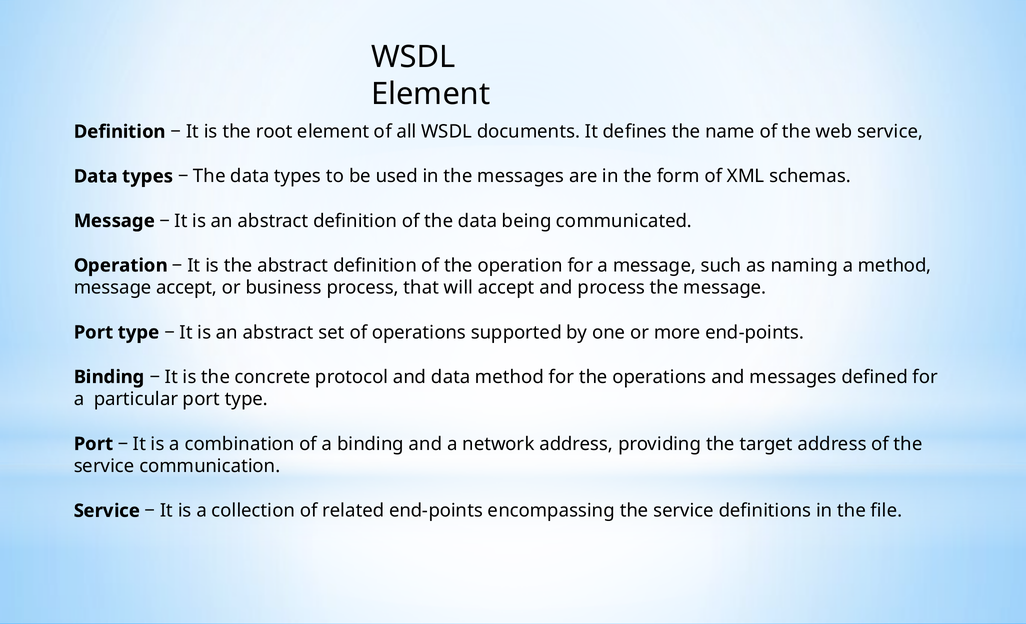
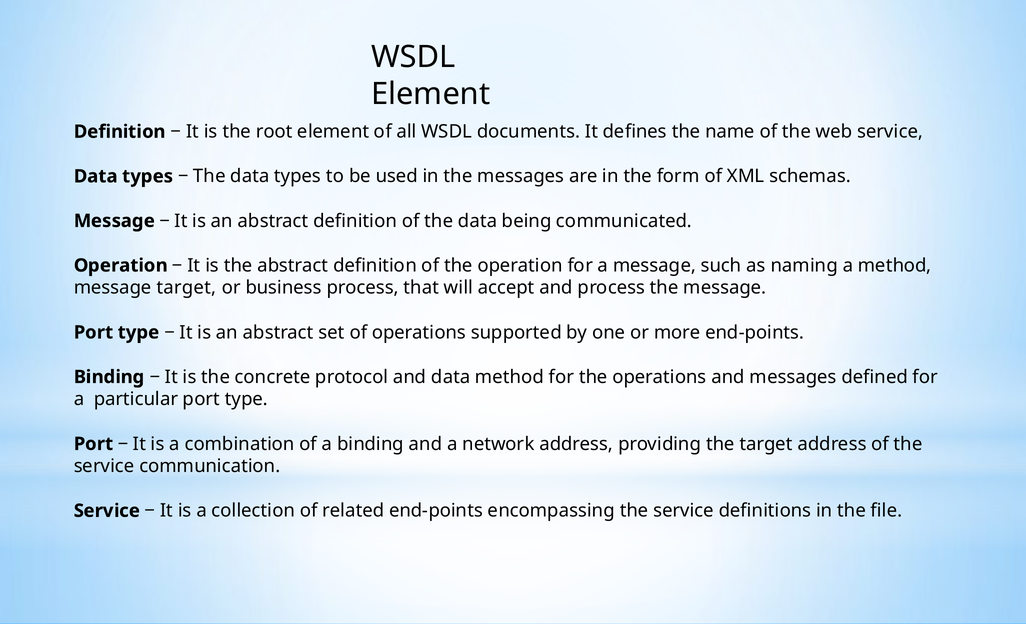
message accept: accept -> target (186, 288)
